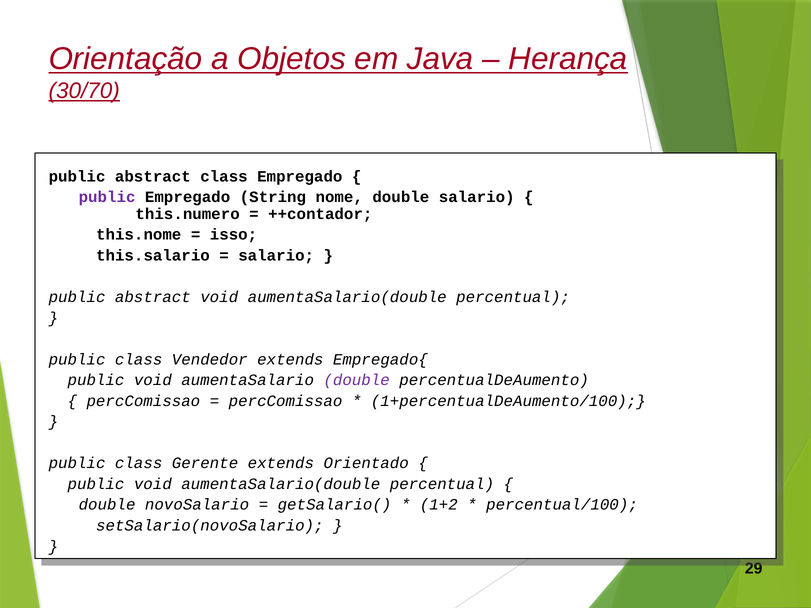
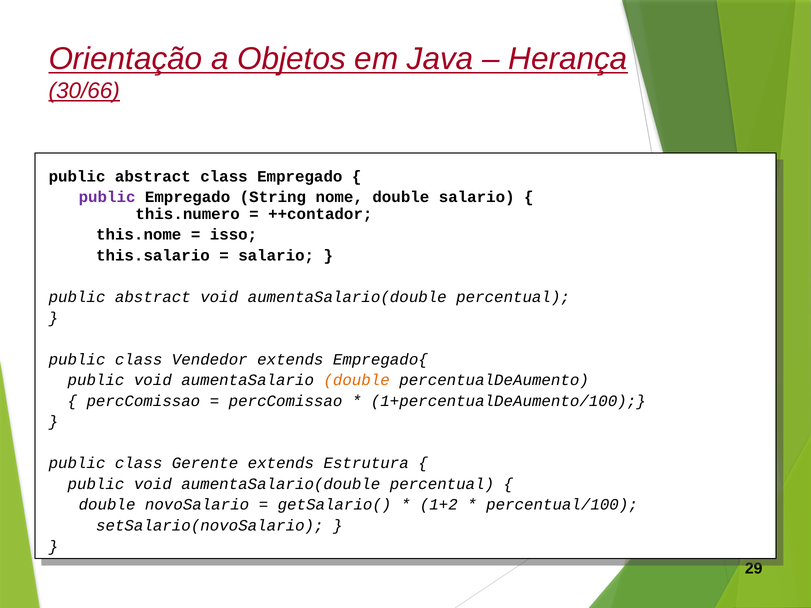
30/70: 30/70 -> 30/66 (84, 91)
double colour: purple -> orange (357, 380)
Orientado: Orientado -> Estrutura (366, 463)
